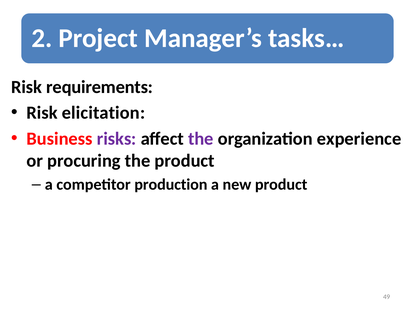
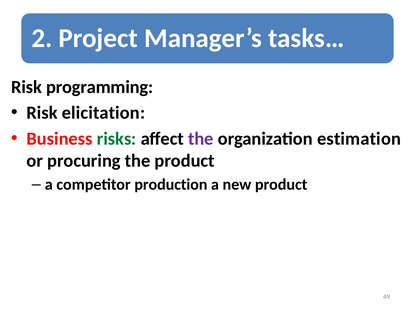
requirements: requirements -> programming (100, 87)
risks colour: purple -> green (117, 139)
experience: experience -> estimation (359, 139)
